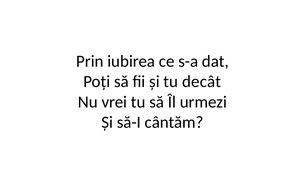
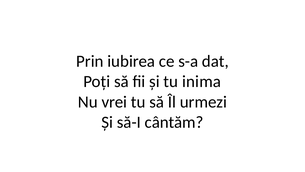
decât: decât -> inima (202, 81)
